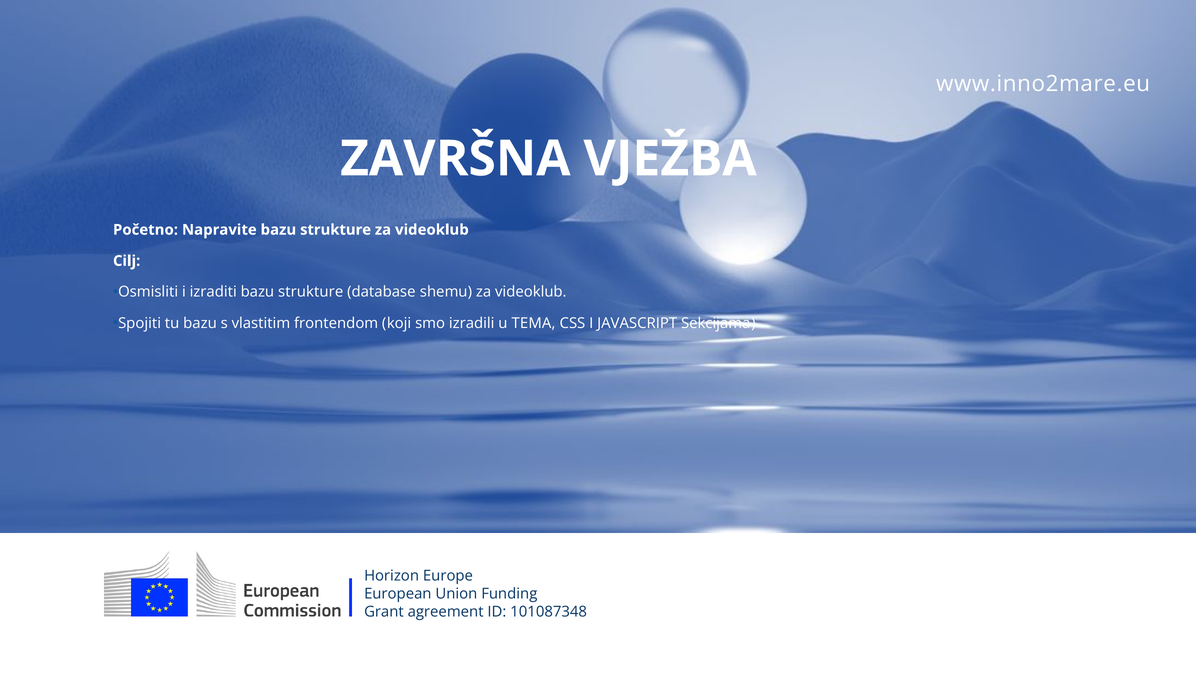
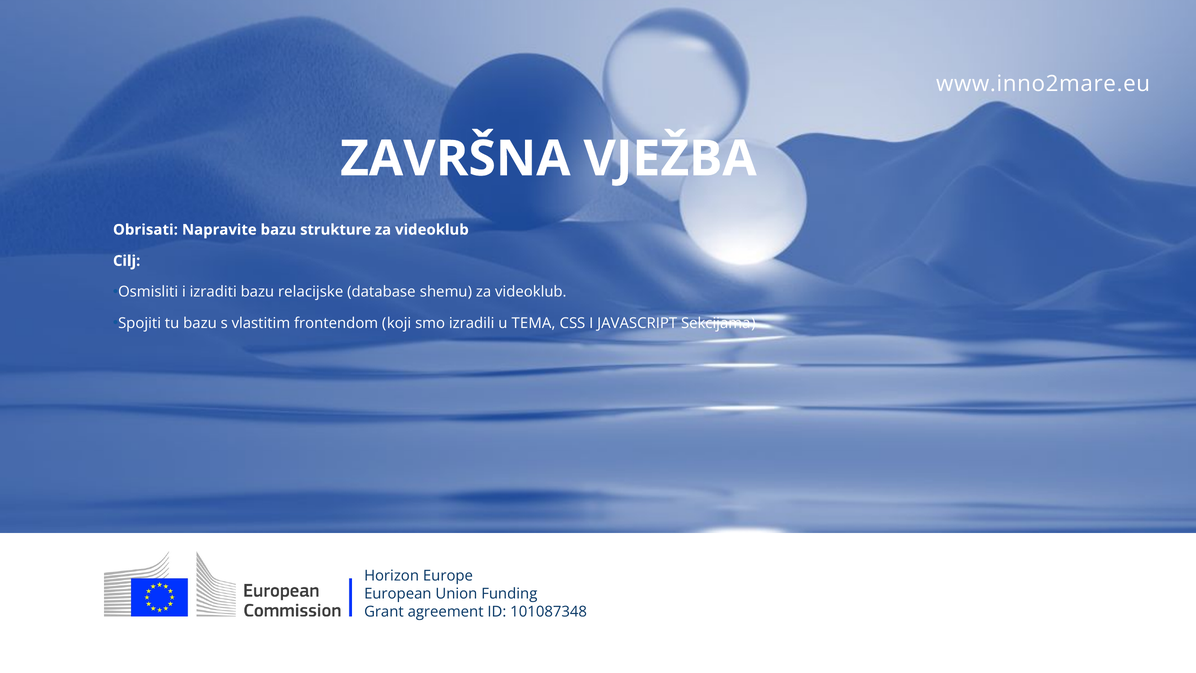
Početno: Početno -> Obrisati (145, 230)
izraditi bazu strukture: strukture -> relacijske (311, 292)
